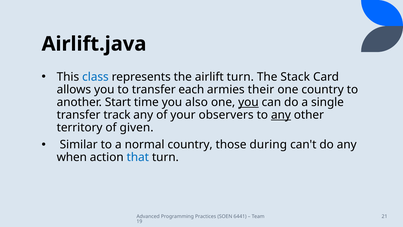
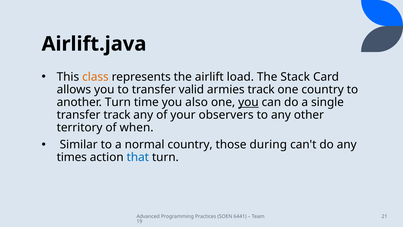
class colour: blue -> orange (95, 77)
airlift turn: turn -> load (240, 77)
each: each -> valid (191, 89)
armies their: their -> track (261, 89)
another Start: Start -> Turn (118, 102)
any underline: present -> none (281, 115)
given: given -> when (137, 128)
when: when -> times (72, 157)
